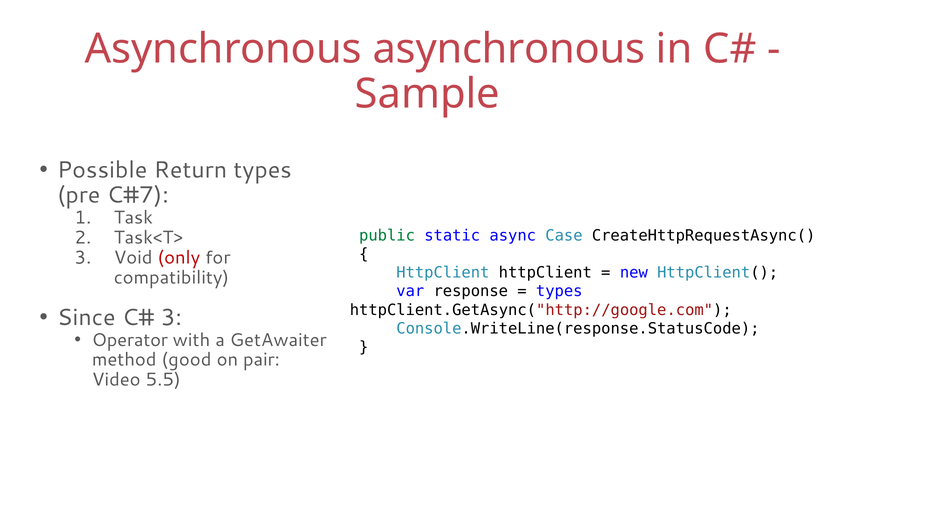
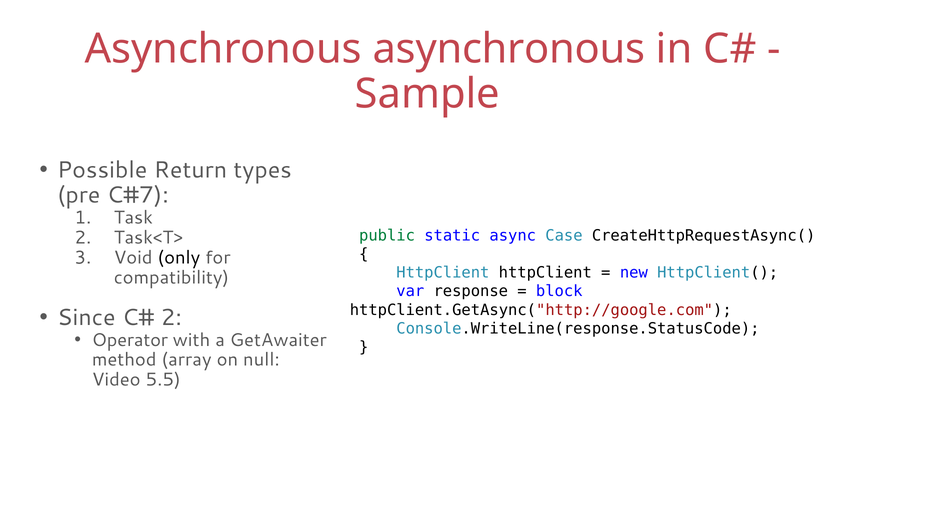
only colour: red -> black (179, 257)
types: types -> block (559, 291)
3: 3 -> 2 (171, 317)
good: good -> array (187, 360)
pair: pair -> null (261, 360)
